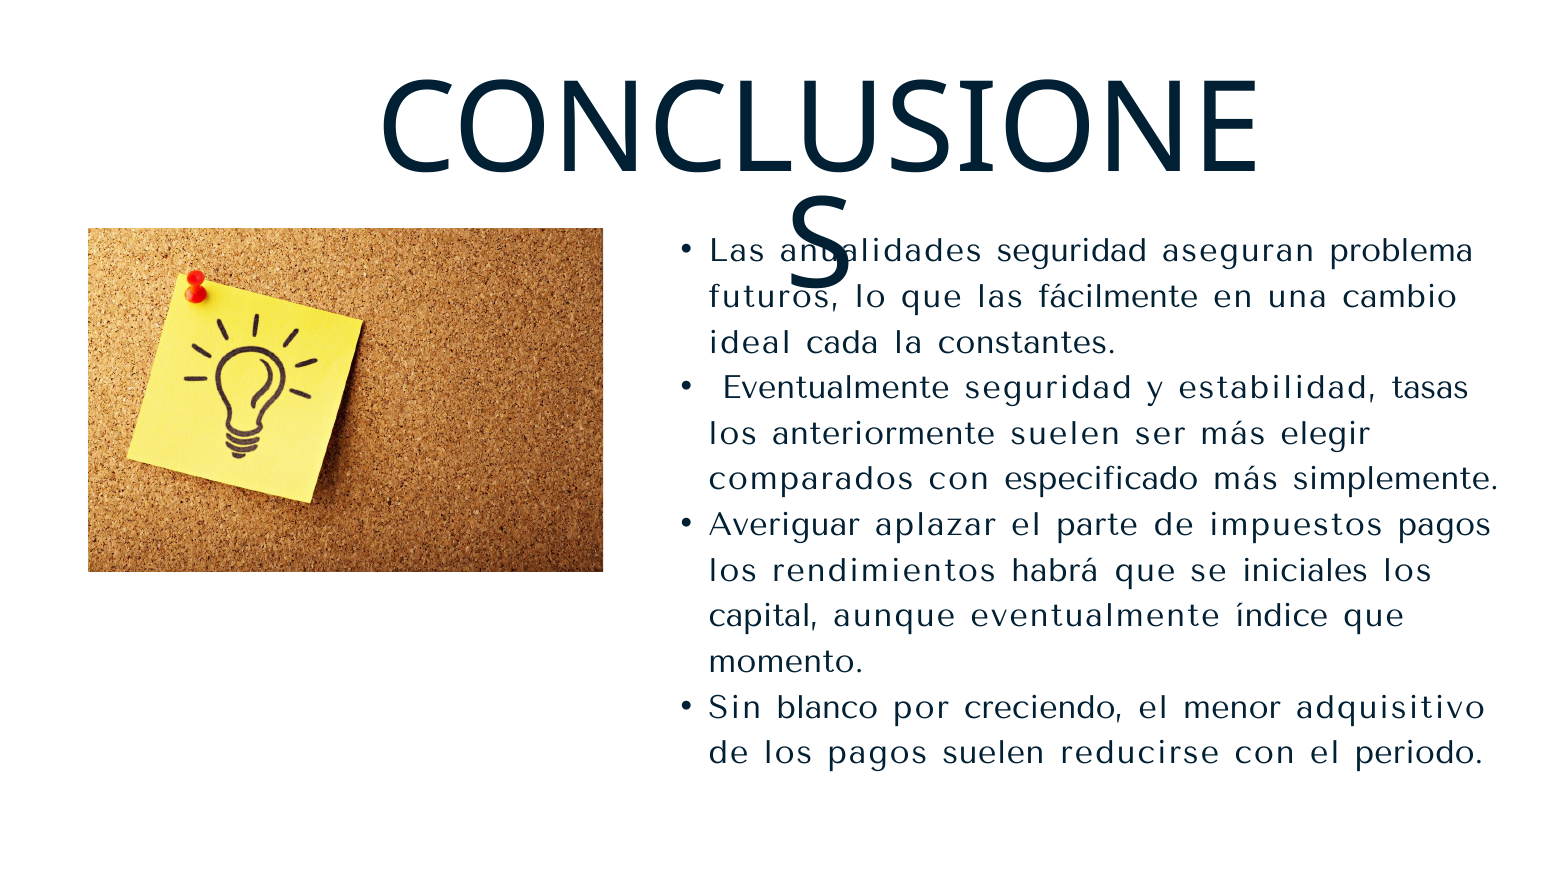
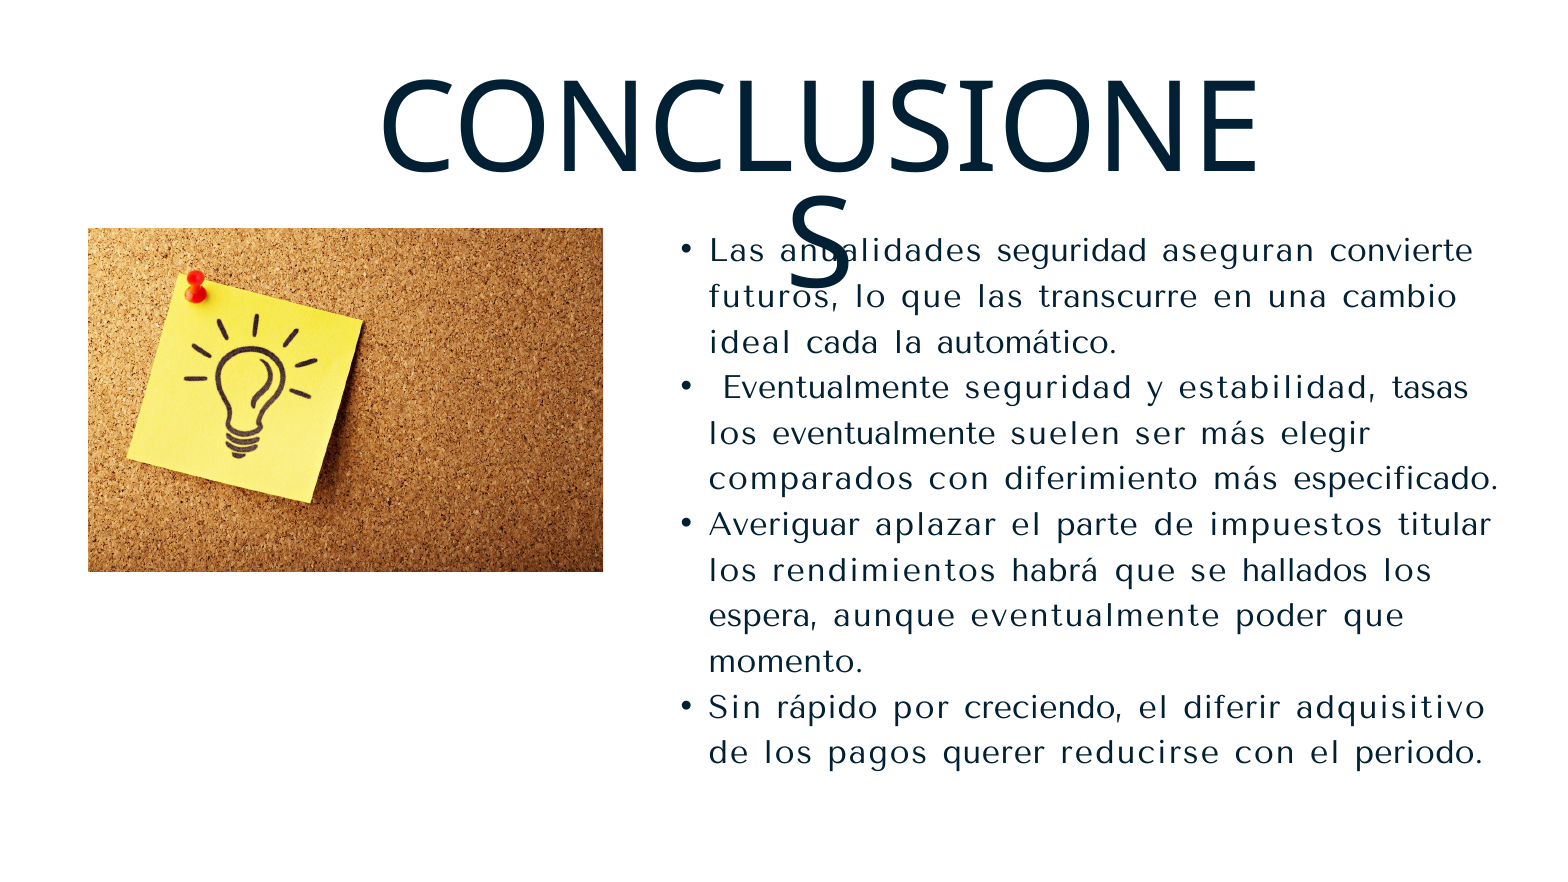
problema: problema -> convierte (1401, 251)
fácilmente: fácilmente -> transcurre (1118, 297)
constantes: constantes -> automático (1027, 342)
los anteriormente: anteriormente -> eventualmente (884, 434)
especificado: especificado -> diferimiento (1101, 479)
simplemente: simplemente -> especificado (1396, 479)
impuestos pagos: pagos -> titular (1444, 525)
iniciales: iniciales -> hallados (1305, 570)
capital: capital -> espera (764, 616)
índice: índice -> poder (1281, 616)
blanco: blanco -> rápido (827, 707)
menor: menor -> diferir (1232, 707)
pagos suelen: suelen -> querer (994, 753)
